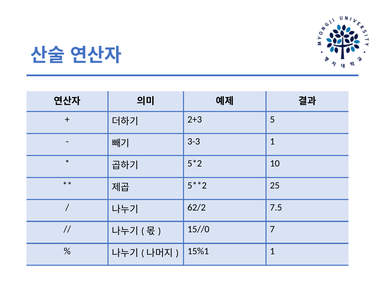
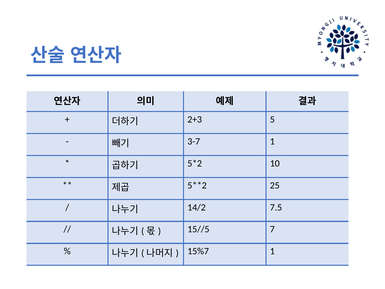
3-3: 3-3 -> 3-7 (194, 141)
62/2: 62/2 -> 14/2 (197, 207)
15//0: 15//0 -> 15//5 (198, 229)
15%1: 15%1 -> 15%7 (198, 251)
